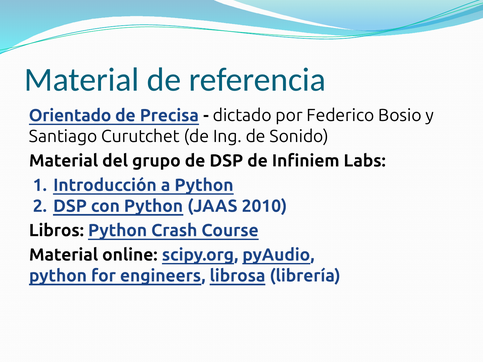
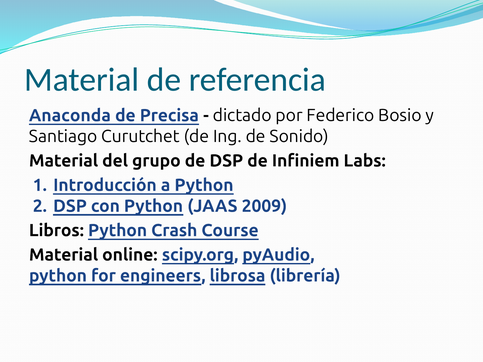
Orientado: Orientado -> Anaconda (70, 116)
2010: 2010 -> 2009 (264, 206)
